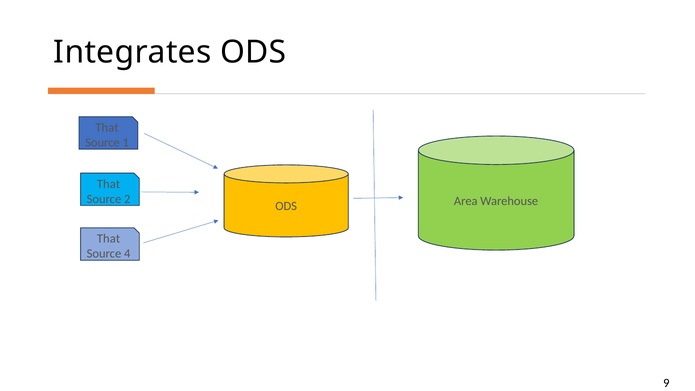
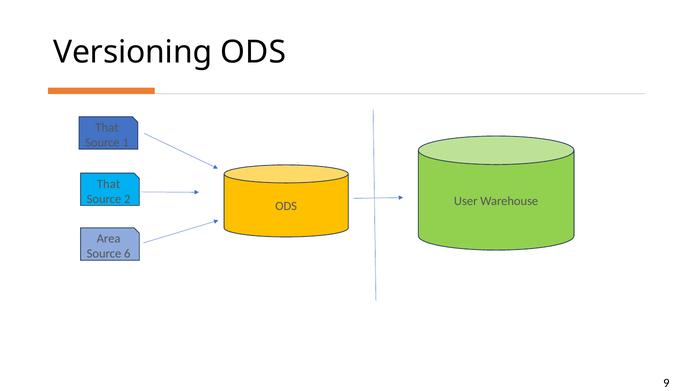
Integrates: Integrates -> Versioning (133, 52)
Area: Area -> User (466, 201)
That: That -> Area (109, 239)
4: 4 -> 6 (127, 254)
